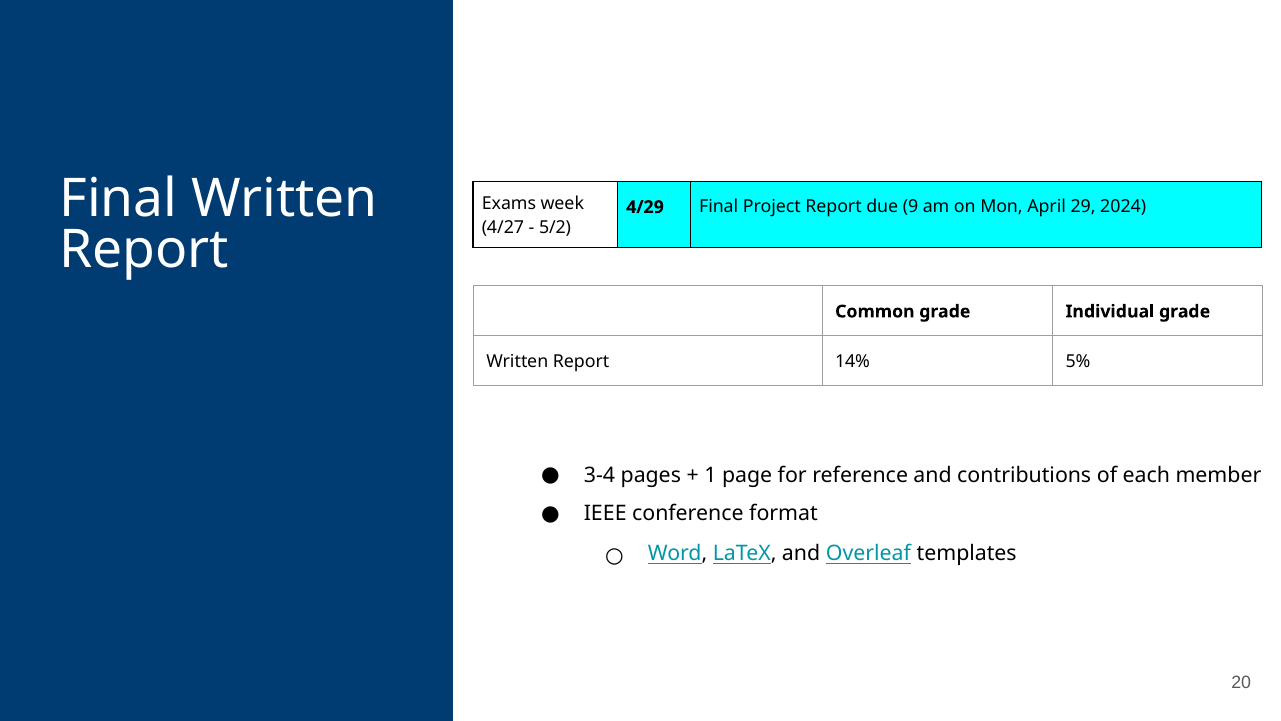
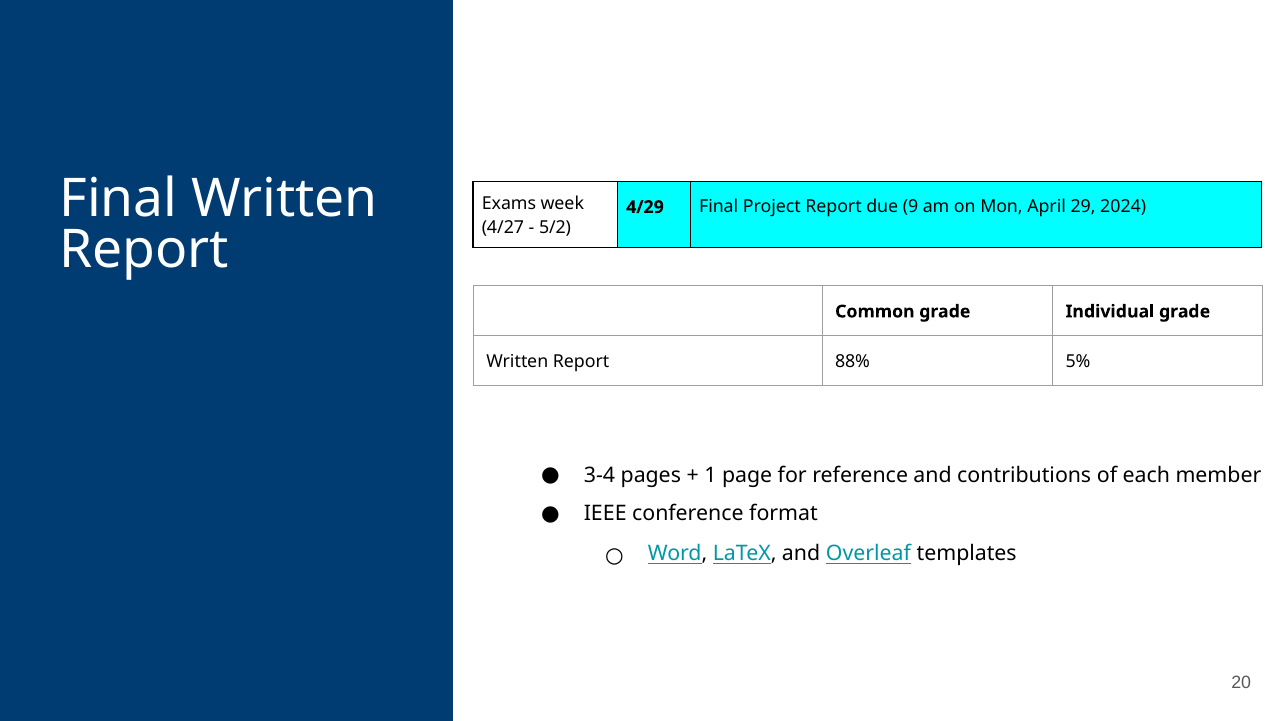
14%: 14% -> 88% (853, 361)
